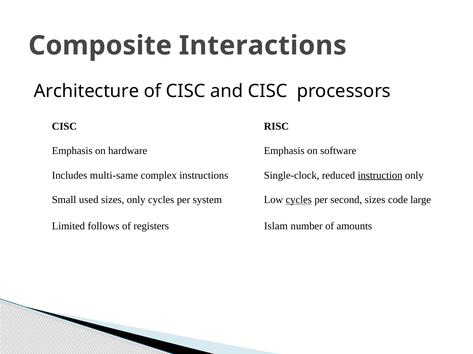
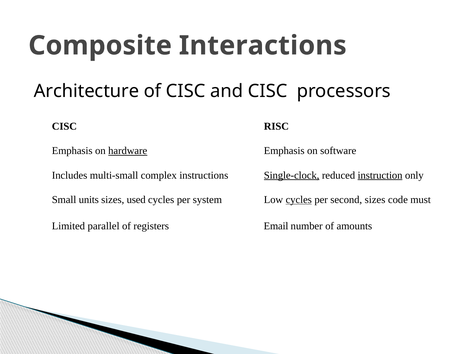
hardware underline: none -> present (128, 151)
multi-same: multi-same -> multi-small (114, 176)
Single-clock underline: none -> present (292, 176)
used: used -> units (89, 200)
sizes only: only -> used (136, 200)
large: large -> must (421, 200)
follows: follows -> parallel (104, 226)
Islam: Islam -> Email (276, 226)
